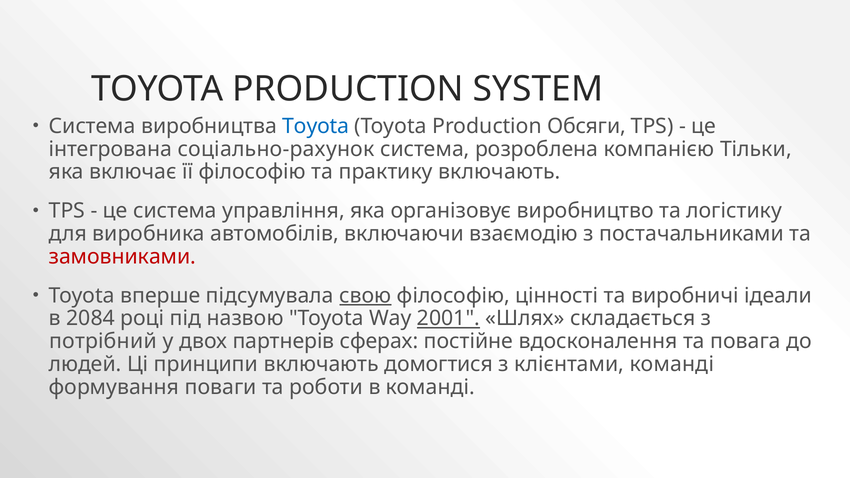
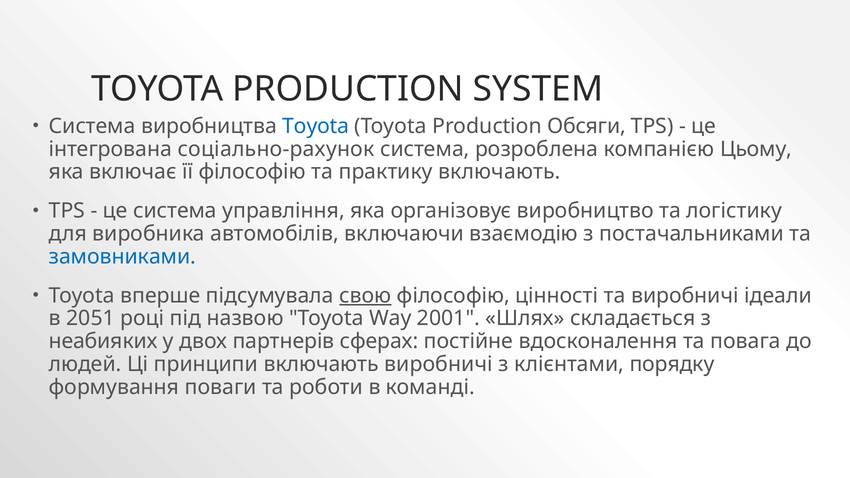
Тільки: Тільки -> Цьому (756, 149)
замовниками colour: red -> blue (122, 257)
2084: 2084 -> 2051 (91, 319)
2001 underline: present -> none (448, 319)
потрібний: потрібний -> неабияких (103, 342)
включають домогтися: домогтися -> виробничі (439, 365)
клієнтами команді: команді -> порядку (672, 365)
